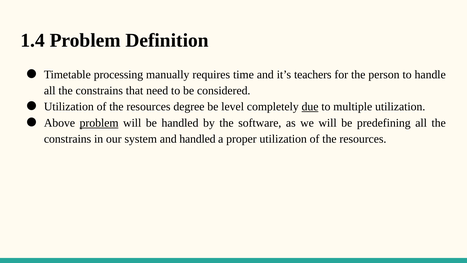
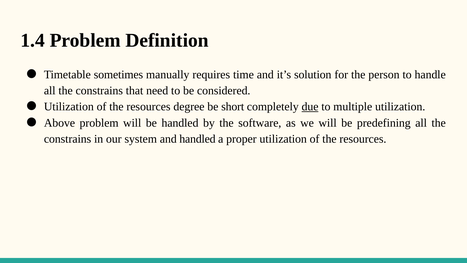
processing: processing -> sometimes (118, 74)
teachers: teachers -> solution (313, 74)
level: level -> short (233, 107)
problem underline: present -> none (99, 123)
